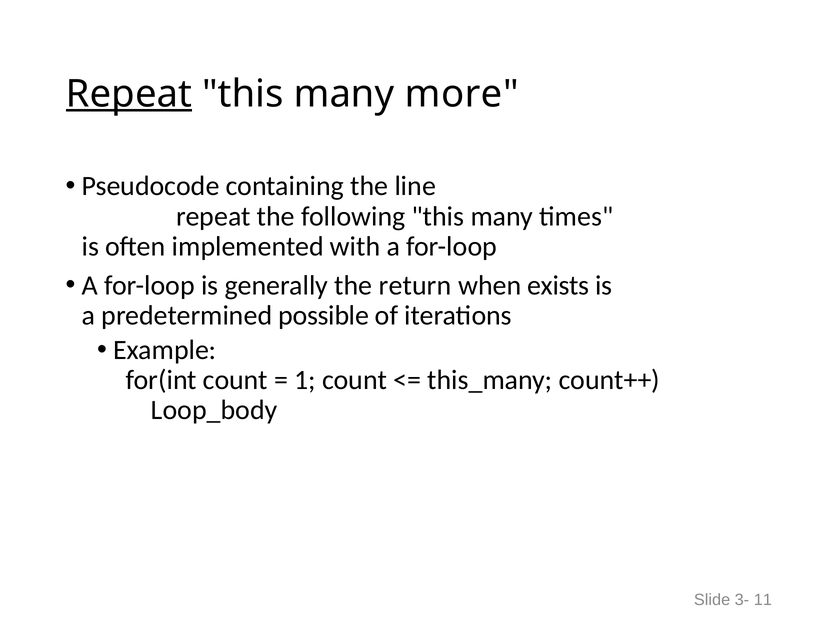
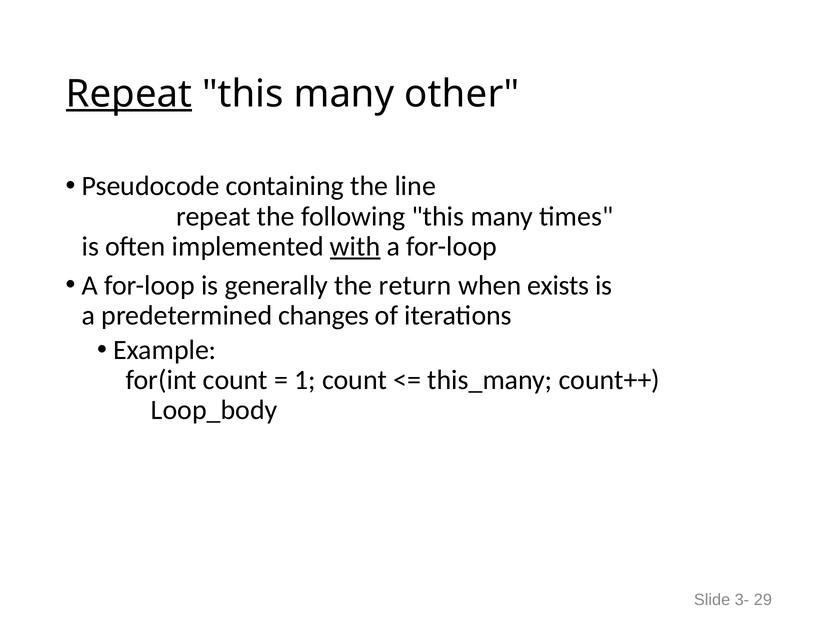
more: more -> other (462, 94)
with underline: none -> present (355, 247)
possible: possible -> changes (324, 316)
11: 11 -> 29 (763, 600)
